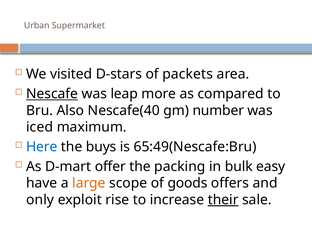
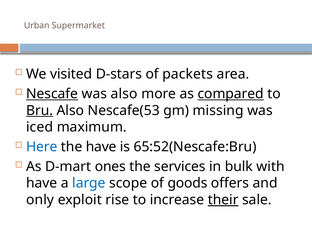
was leap: leap -> also (124, 94)
compared underline: none -> present (231, 94)
Bru underline: none -> present (40, 110)
Nescafe(40: Nescafe(40 -> Nescafe(53 (124, 110)
number: number -> missing (218, 110)
the buys: buys -> have (101, 147)
65:49(Nescafe:Bru: 65:49(Nescafe:Bru -> 65:52(Nescafe:Bru (195, 147)
offer: offer -> ones (110, 166)
packing: packing -> services (180, 166)
easy: easy -> with (271, 166)
large colour: orange -> blue (89, 183)
